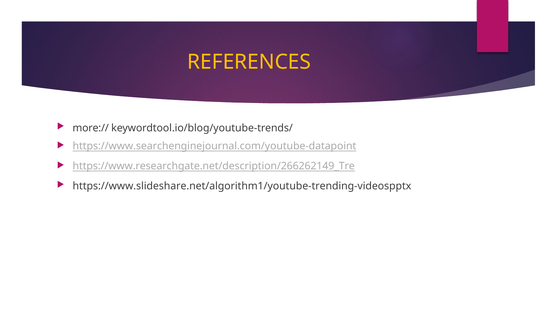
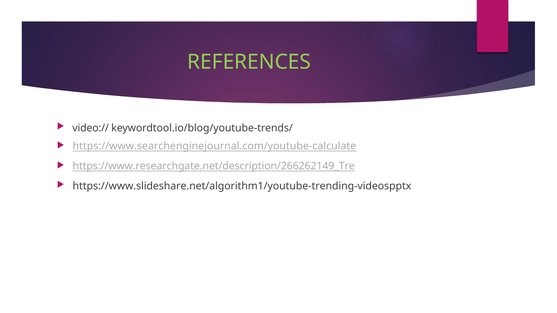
REFERENCES colour: yellow -> light green (249, 62)
more://: more:// -> video:// (91, 128)
https://www.searchenginejournal.com/youtube-datapoint: https://www.searchenginejournal.com/youtube-datapoint -> https://www.searchenginejournal.com/youtube-calculate (214, 146)
